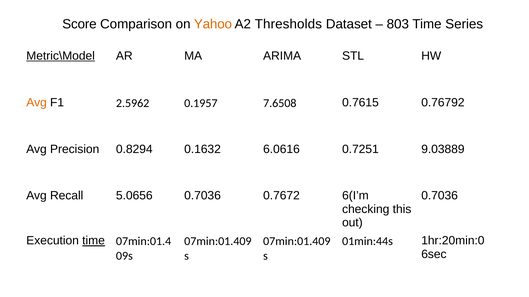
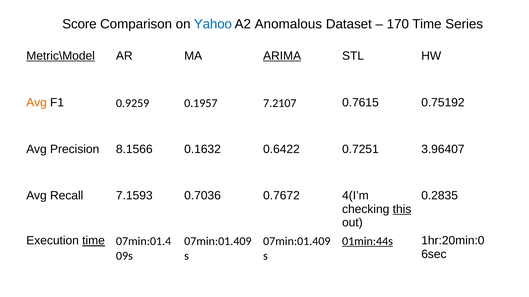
Yahoo colour: orange -> blue (213, 24)
Thresholds: Thresholds -> Anomalous (288, 24)
803: 803 -> 170 (398, 24)
ARIMA underline: none -> present (282, 56)
2.5962: 2.5962 -> 0.9259 (133, 103)
7.6508: 7.6508 -> 7.2107 (280, 103)
0.76792: 0.76792 -> 0.75192 (443, 103)
0.8294: 0.8294 -> 8.1566 (134, 149)
6.0616: 6.0616 -> 0.6422 (281, 149)
9.03889: 9.03889 -> 3.96407 (443, 149)
5.0656: 5.0656 -> 7.1593 (134, 196)
6(I’m: 6(I’m -> 4(I’m (355, 196)
0.7036: 0.7036 -> 0.2835 (440, 196)
this underline: none -> present (402, 209)
01min:44s underline: none -> present (368, 242)
